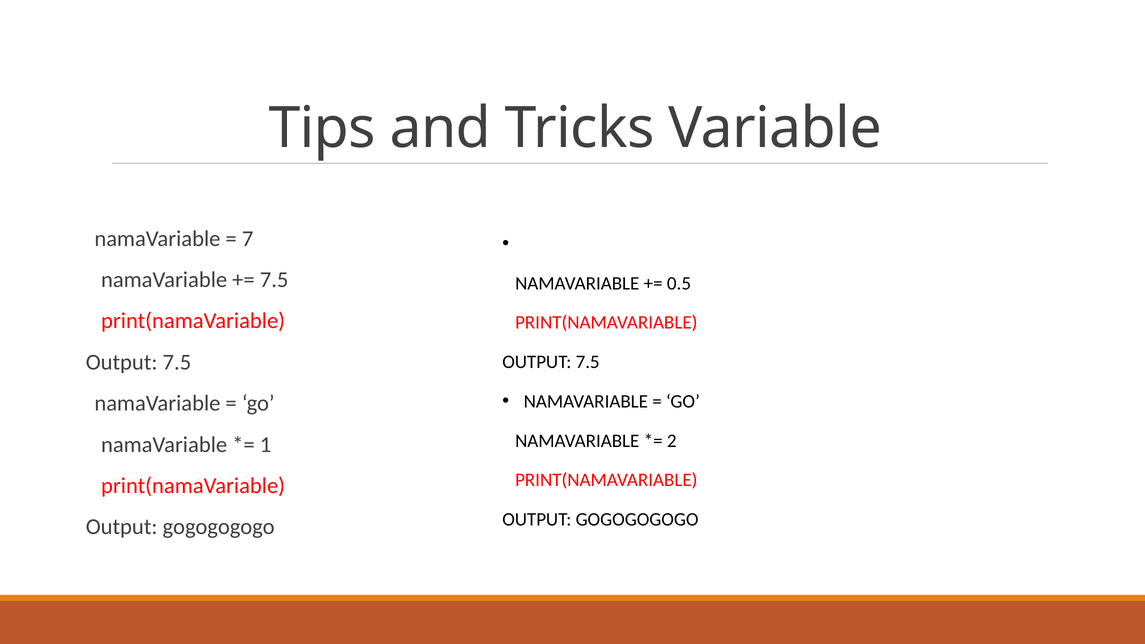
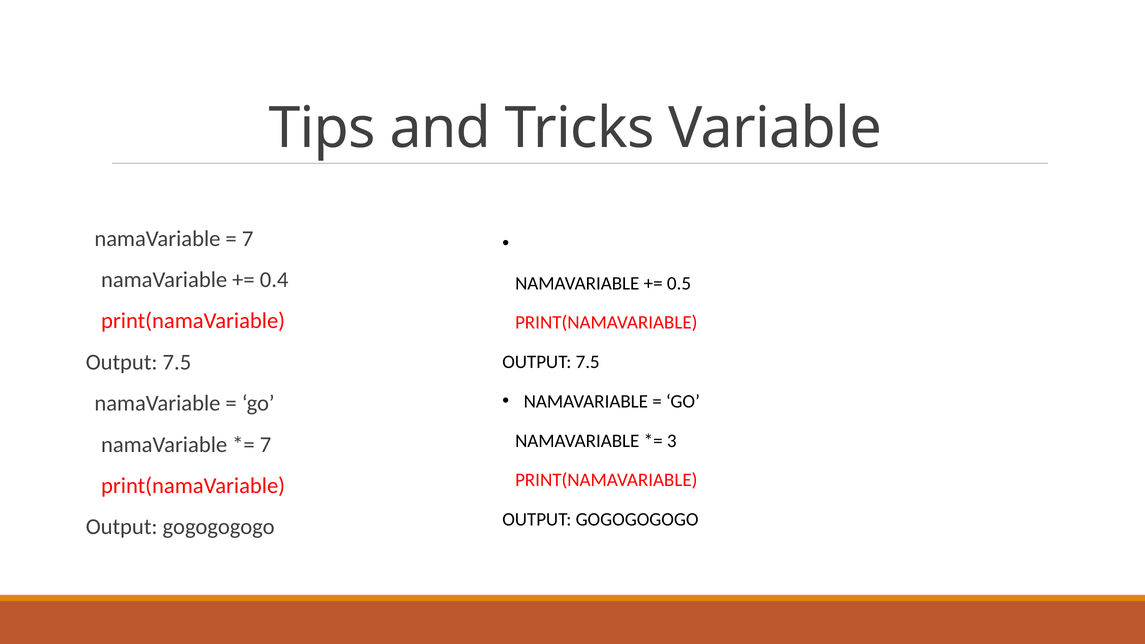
7.5: 7.5 -> 0.4 (274, 280)
2: 2 -> 3 (672, 441)
1: 1 -> 7 (266, 445)
